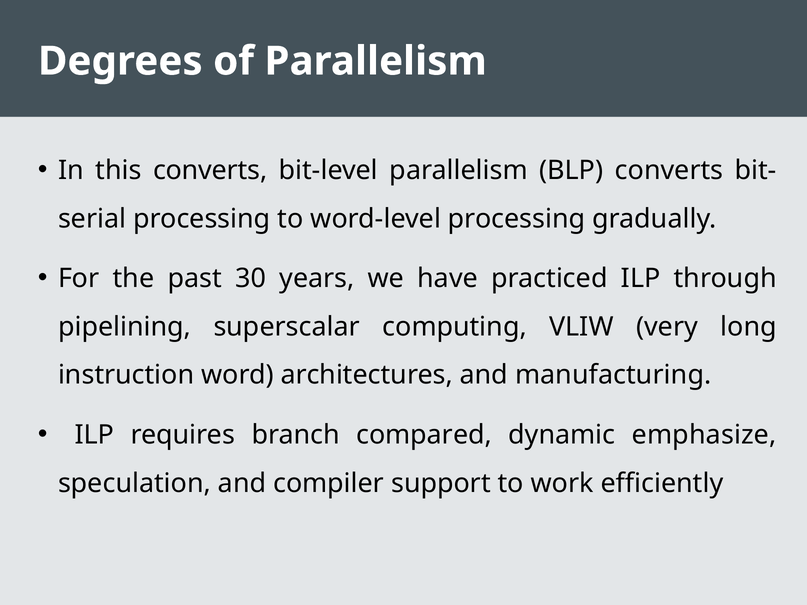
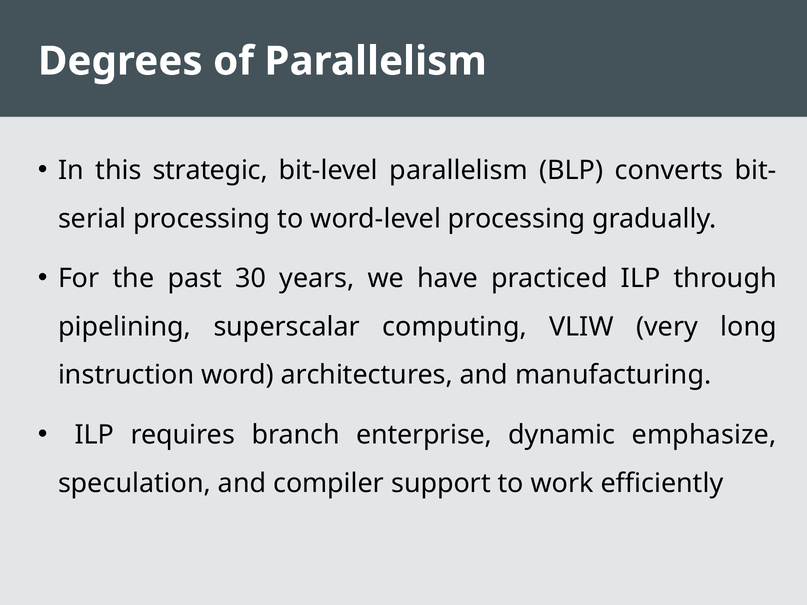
this converts: converts -> strategic (210, 170)
compared: compared -> enterprise (424, 435)
